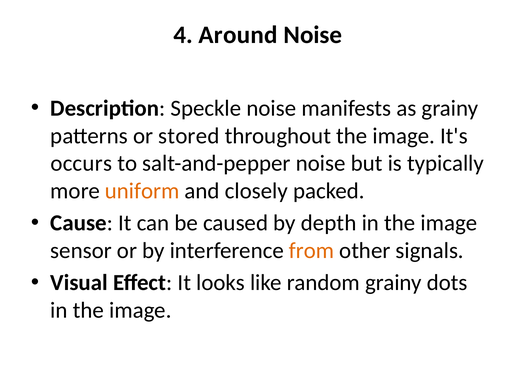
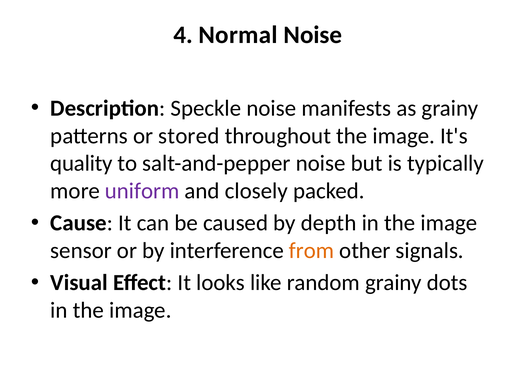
Around: Around -> Normal (238, 35)
occurs: occurs -> quality (81, 163)
uniform colour: orange -> purple (142, 191)
